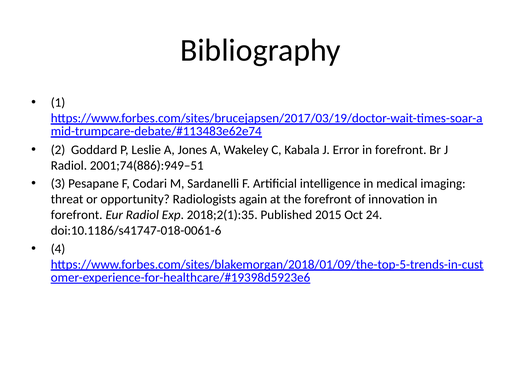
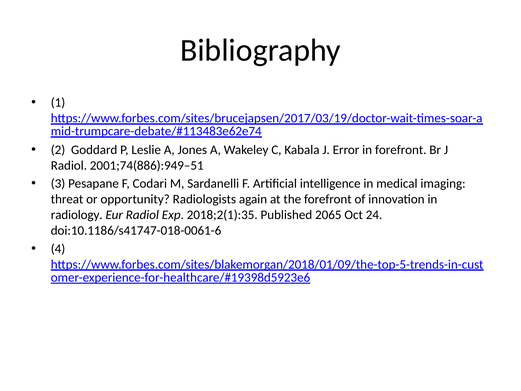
forefront: forefront -> radiology (77, 215)
2015: 2015 -> 2065 (328, 215)
